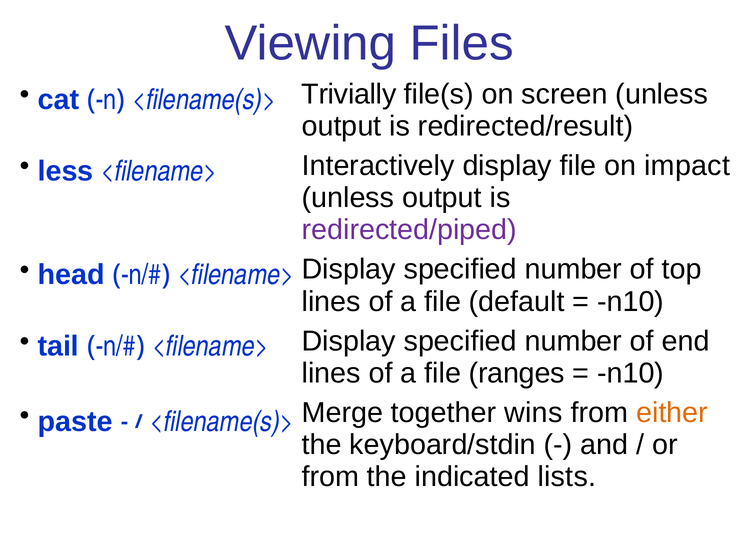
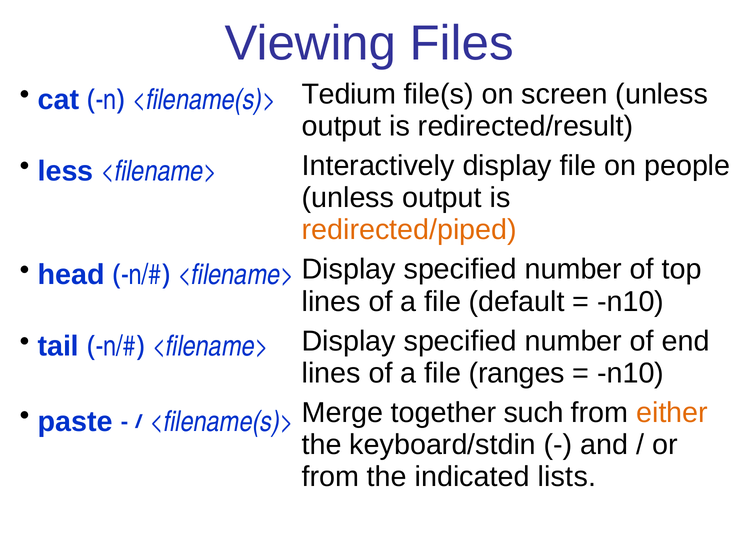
Trivially: Trivially -> Tedium (349, 94)
impact: impact -> people (687, 166)
redirected/piped colour: purple -> orange (409, 230)
wins: wins -> such (534, 412)
